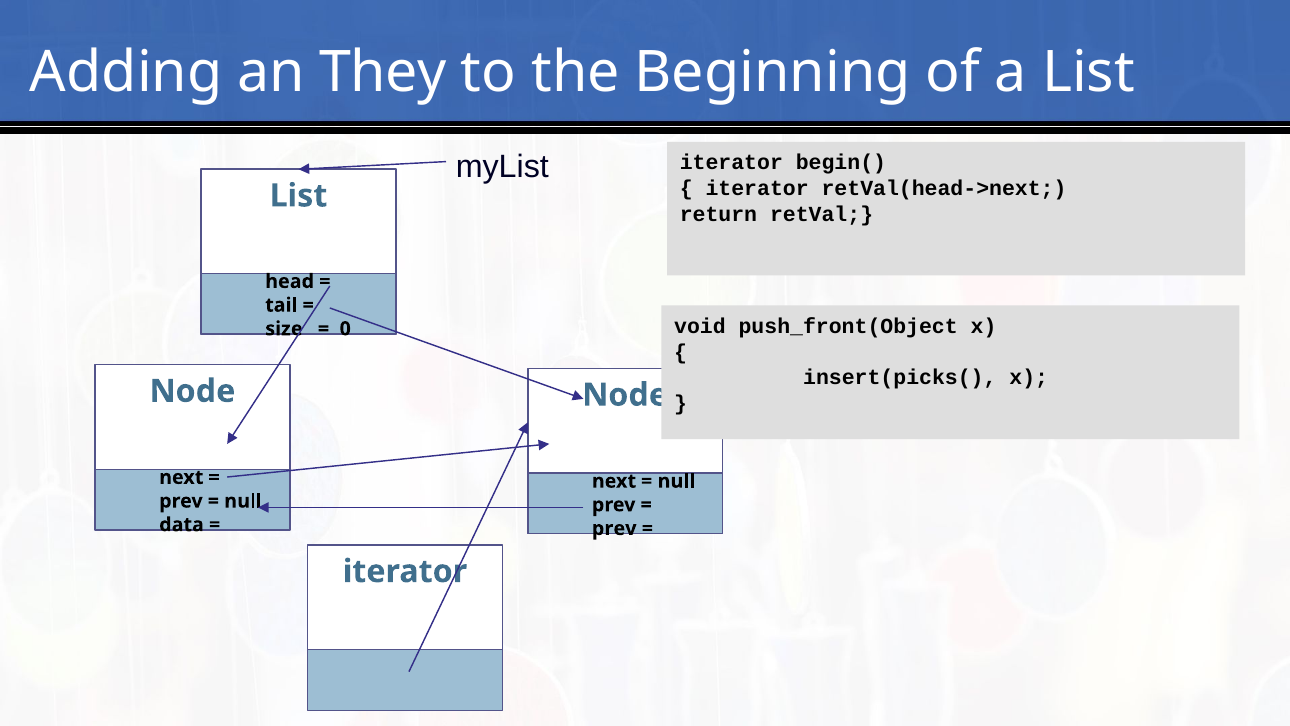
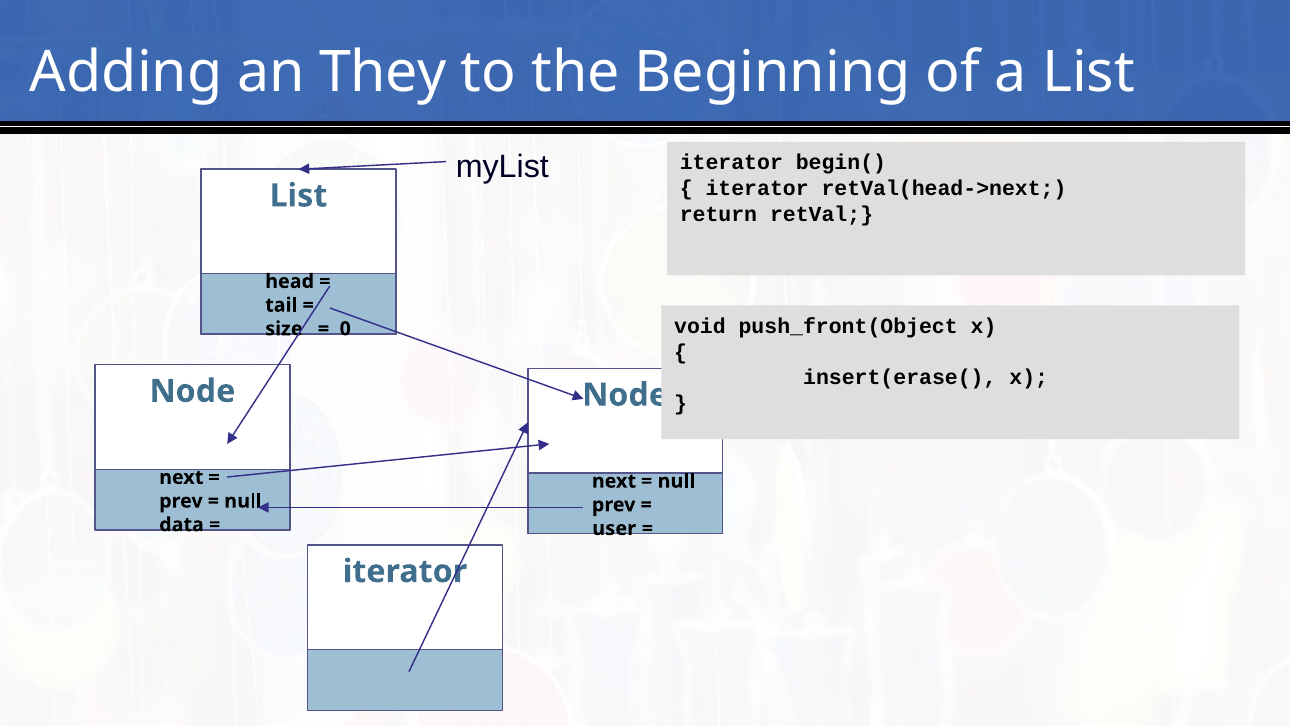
insert(picks(: insert(picks( -> insert(erase( (900, 378)
prev: prev -> user (614, 528)
